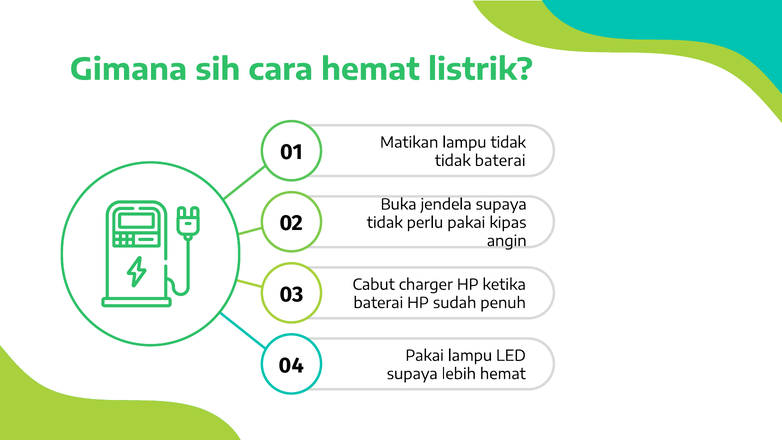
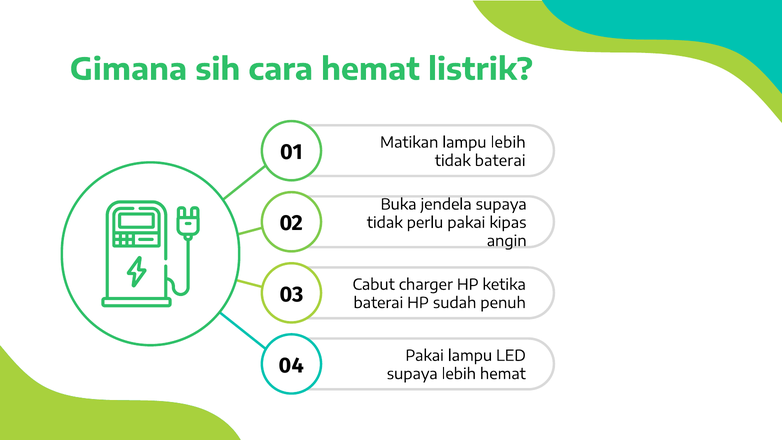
lampu tidak: tidak -> lebih (508, 143)
